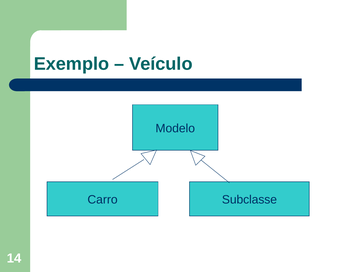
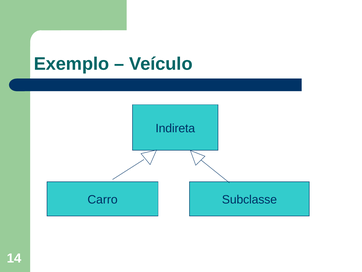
Modelo: Modelo -> Indireta (175, 128)
